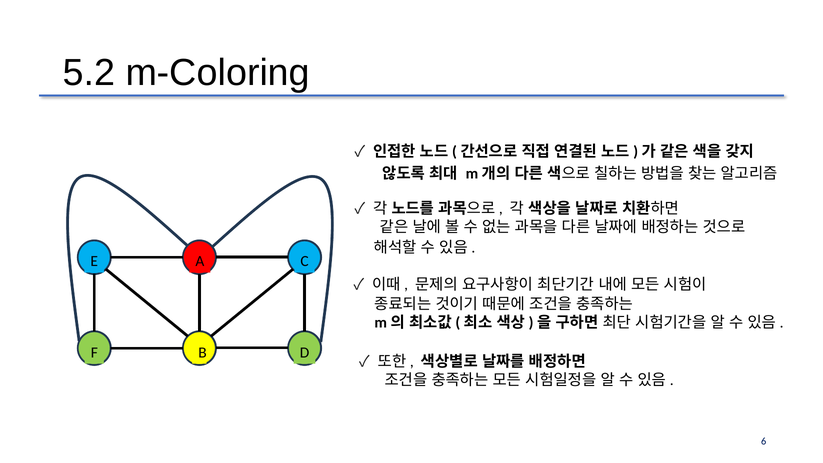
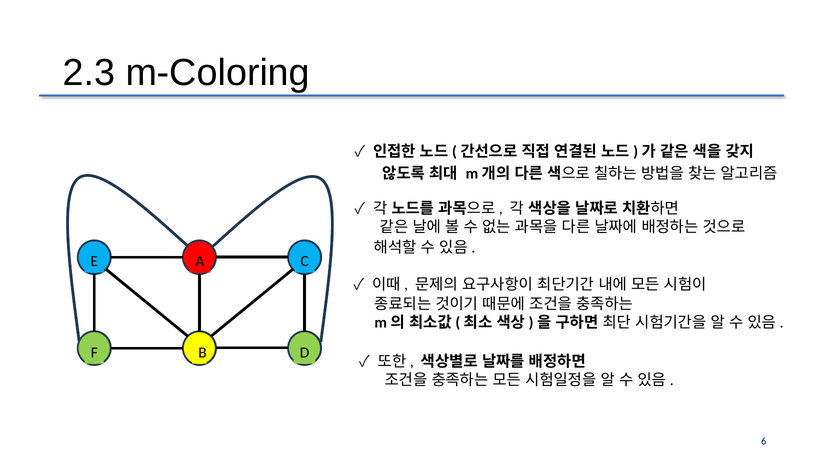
5.2: 5.2 -> 2.3 (89, 73)
